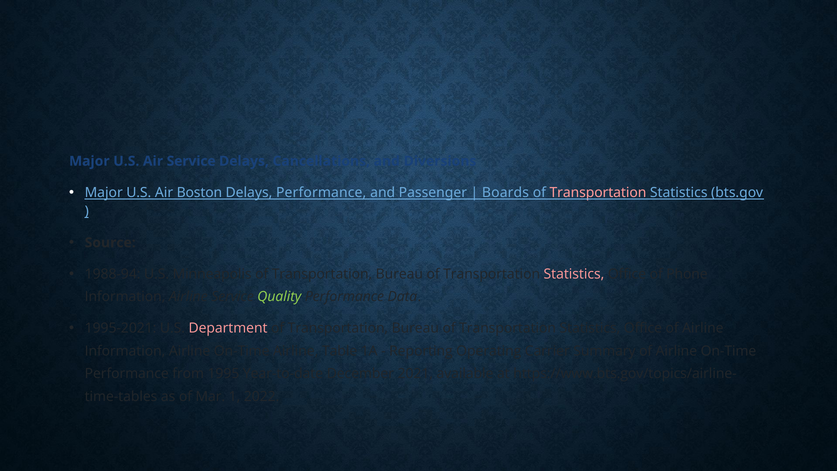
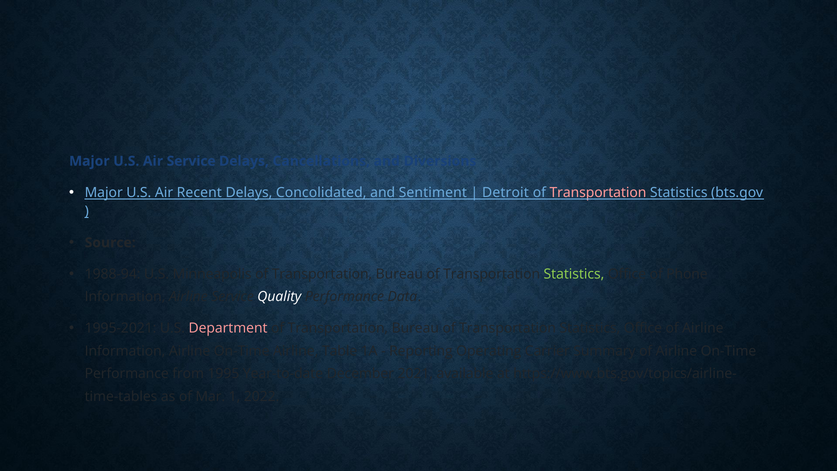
Boston: Boston -> Recent (199, 192)
Delays Performance: Performance -> Concolidated (321, 192)
Passenger: Passenger -> Sentiment (433, 192)
Boards: Boards -> Detroit (505, 192)
Statistics colour: pink -> light green (574, 274)
Quality colour: light green -> white (279, 297)
